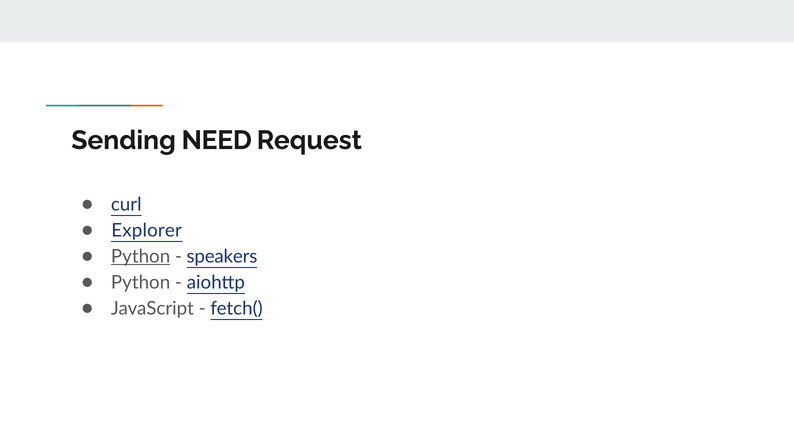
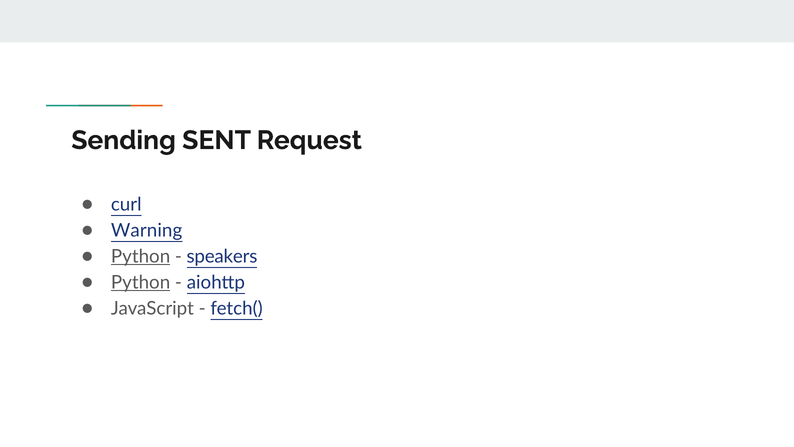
NEED: NEED -> SENT (217, 140)
Explorer: Explorer -> Warning (147, 230)
Python underline: none -> present (141, 282)
